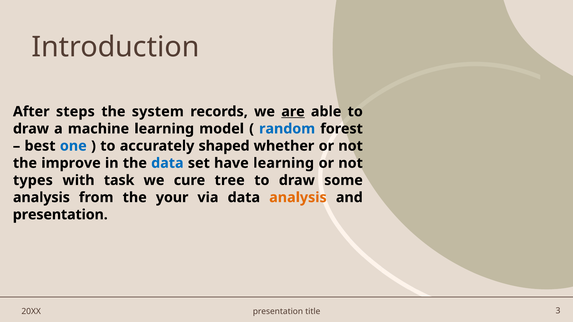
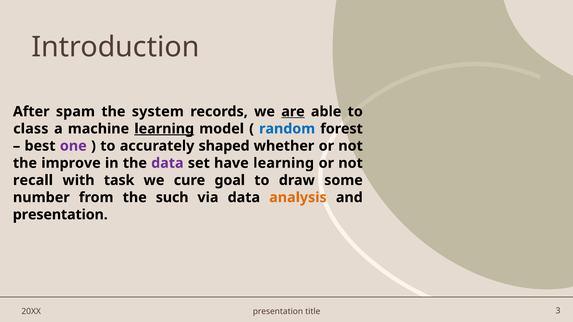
steps: steps -> spam (75, 112)
draw: draw -> class (31, 129)
learning underline: none -> present (164, 129)
one colour: blue -> purple (73, 146)
data colour: blue -> purple (167, 163)
types: types -> recall (33, 180)
tree: tree -> goal (230, 180)
analysis: analysis -> number (41, 198)
your: your -> such (172, 198)
